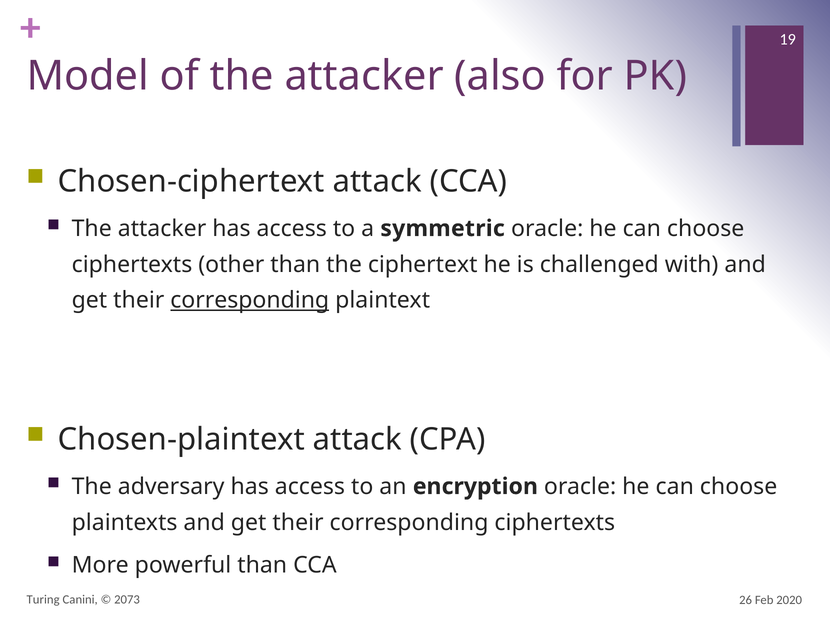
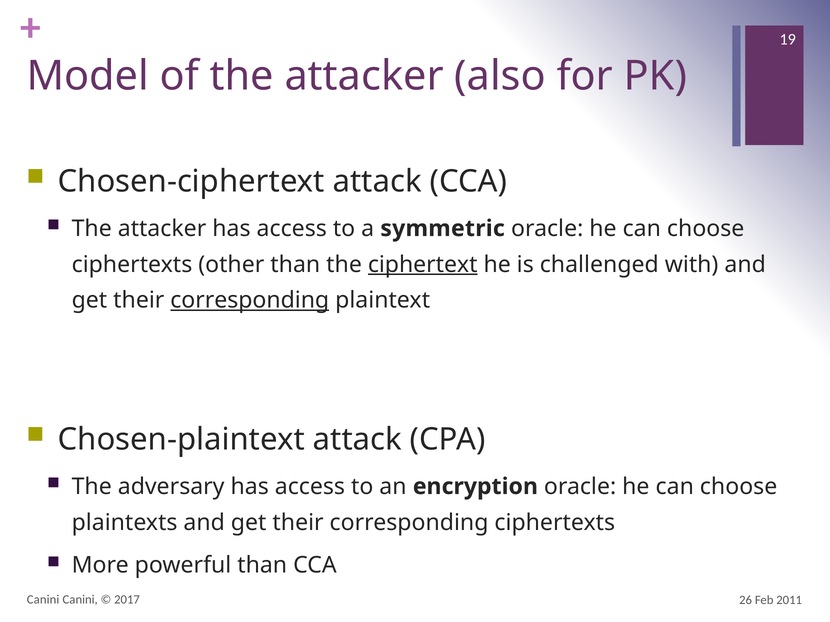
ciphertext underline: none -> present (423, 265)
Turing: Turing -> Canini (43, 600)
2073: 2073 -> 2017 (127, 600)
2020: 2020 -> 2011 (789, 600)
